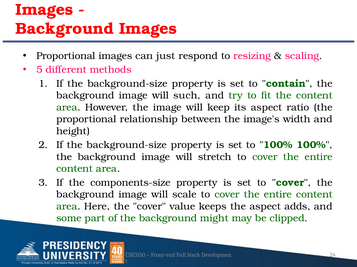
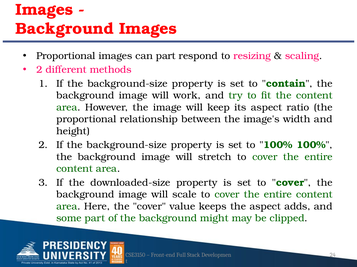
can just: just -> part (166, 56)
5: 5 -> 2 (39, 70)
such: such -> work (187, 96)
components-size: components-size -> downloaded-size (130, 183)
